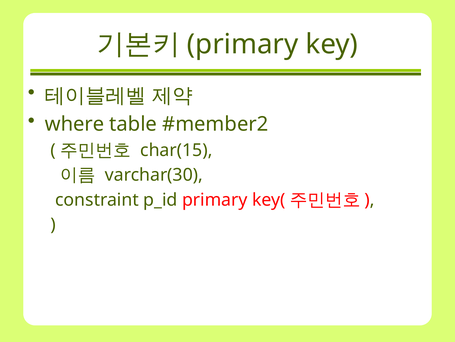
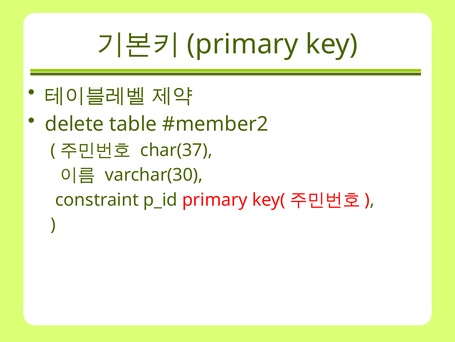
where: where -> delete (74, 124)
char(15: char(15 -> char(37 (176, 150)
